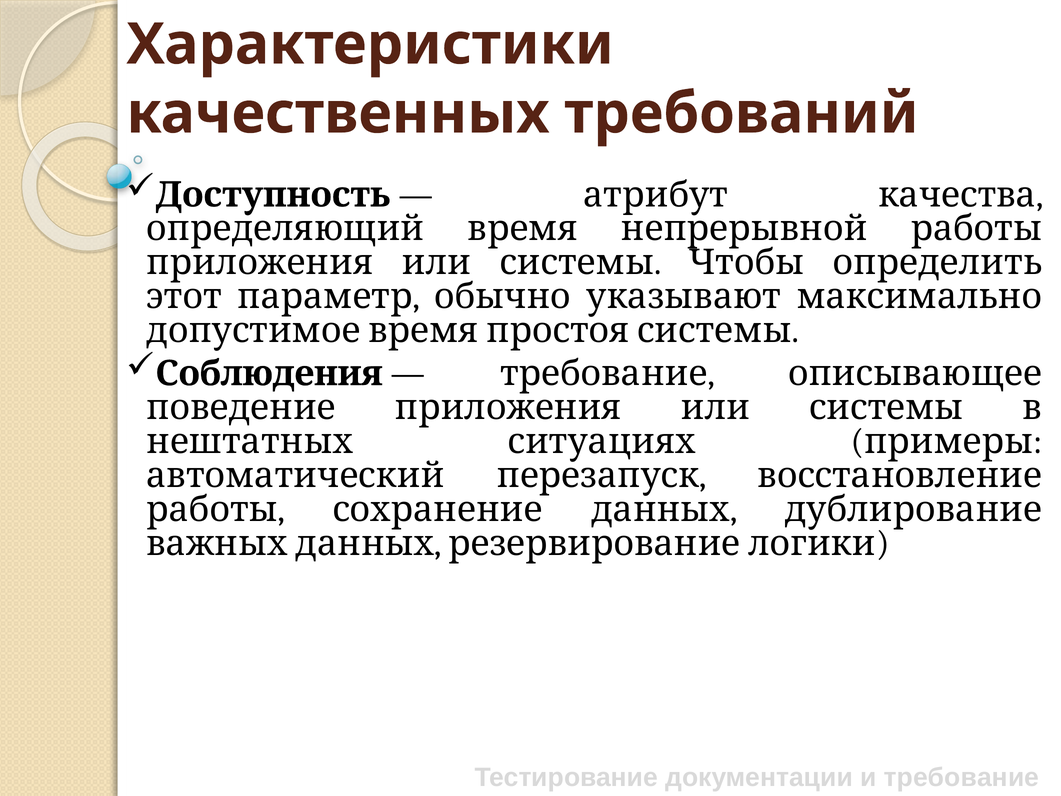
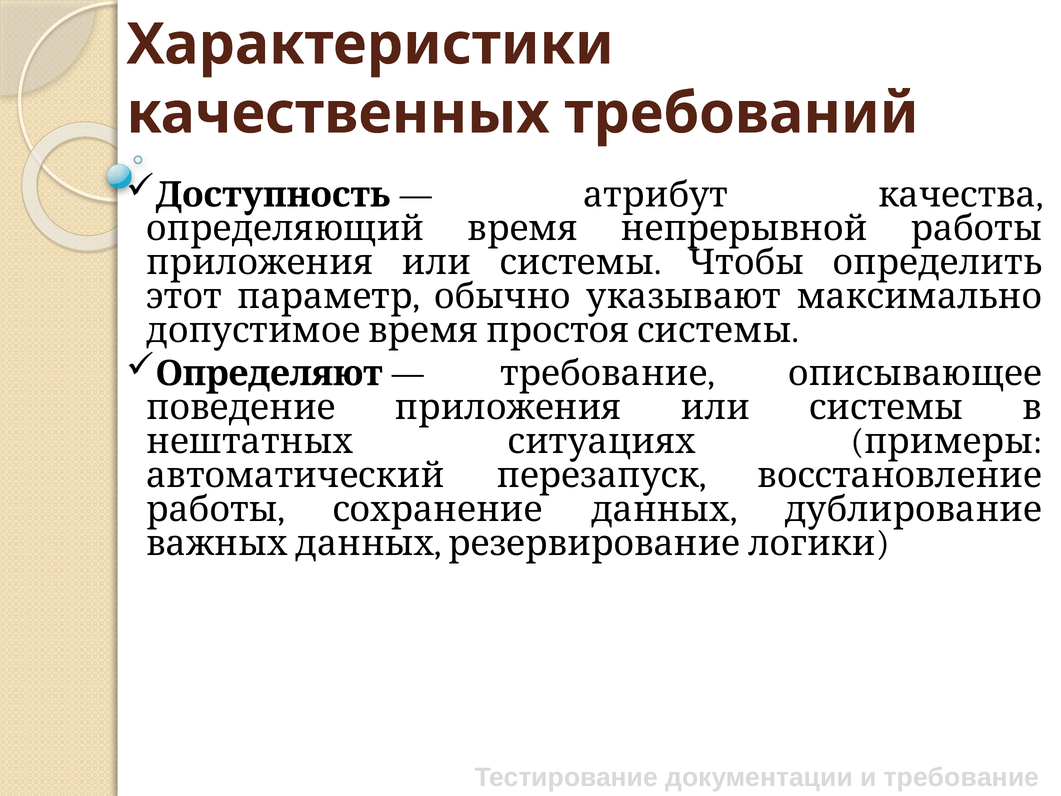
Соблюдения: Соблюдения -> Определяют (269, 373)
